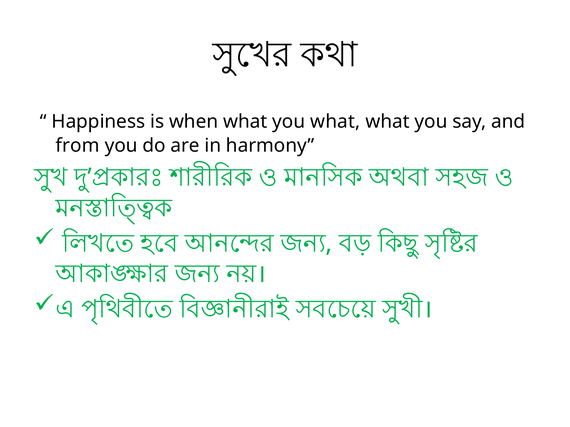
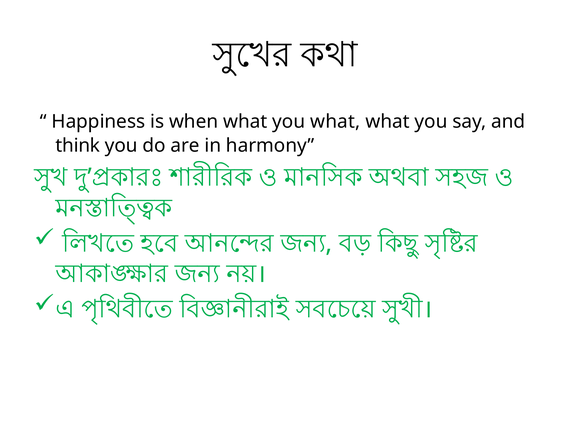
from: from -> think (78, 146)
